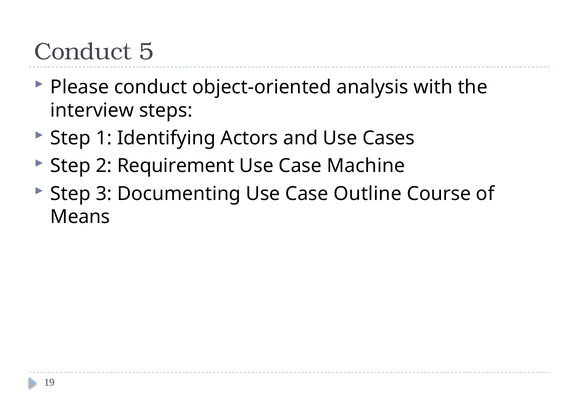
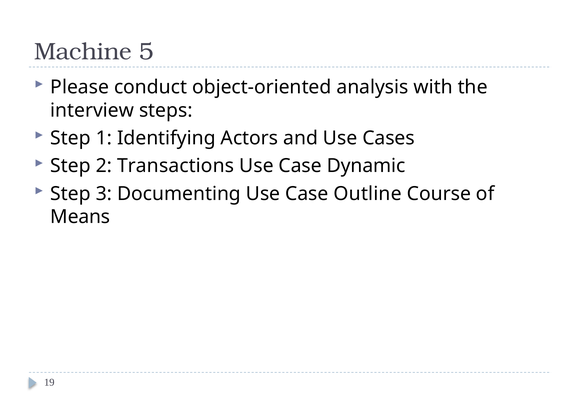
Conduct: Conduct -> Machine (83, 52)
Requirement: Requirement -> Transactions (176, 166)
Machine: Machine -> Dynamic (366, 166)
